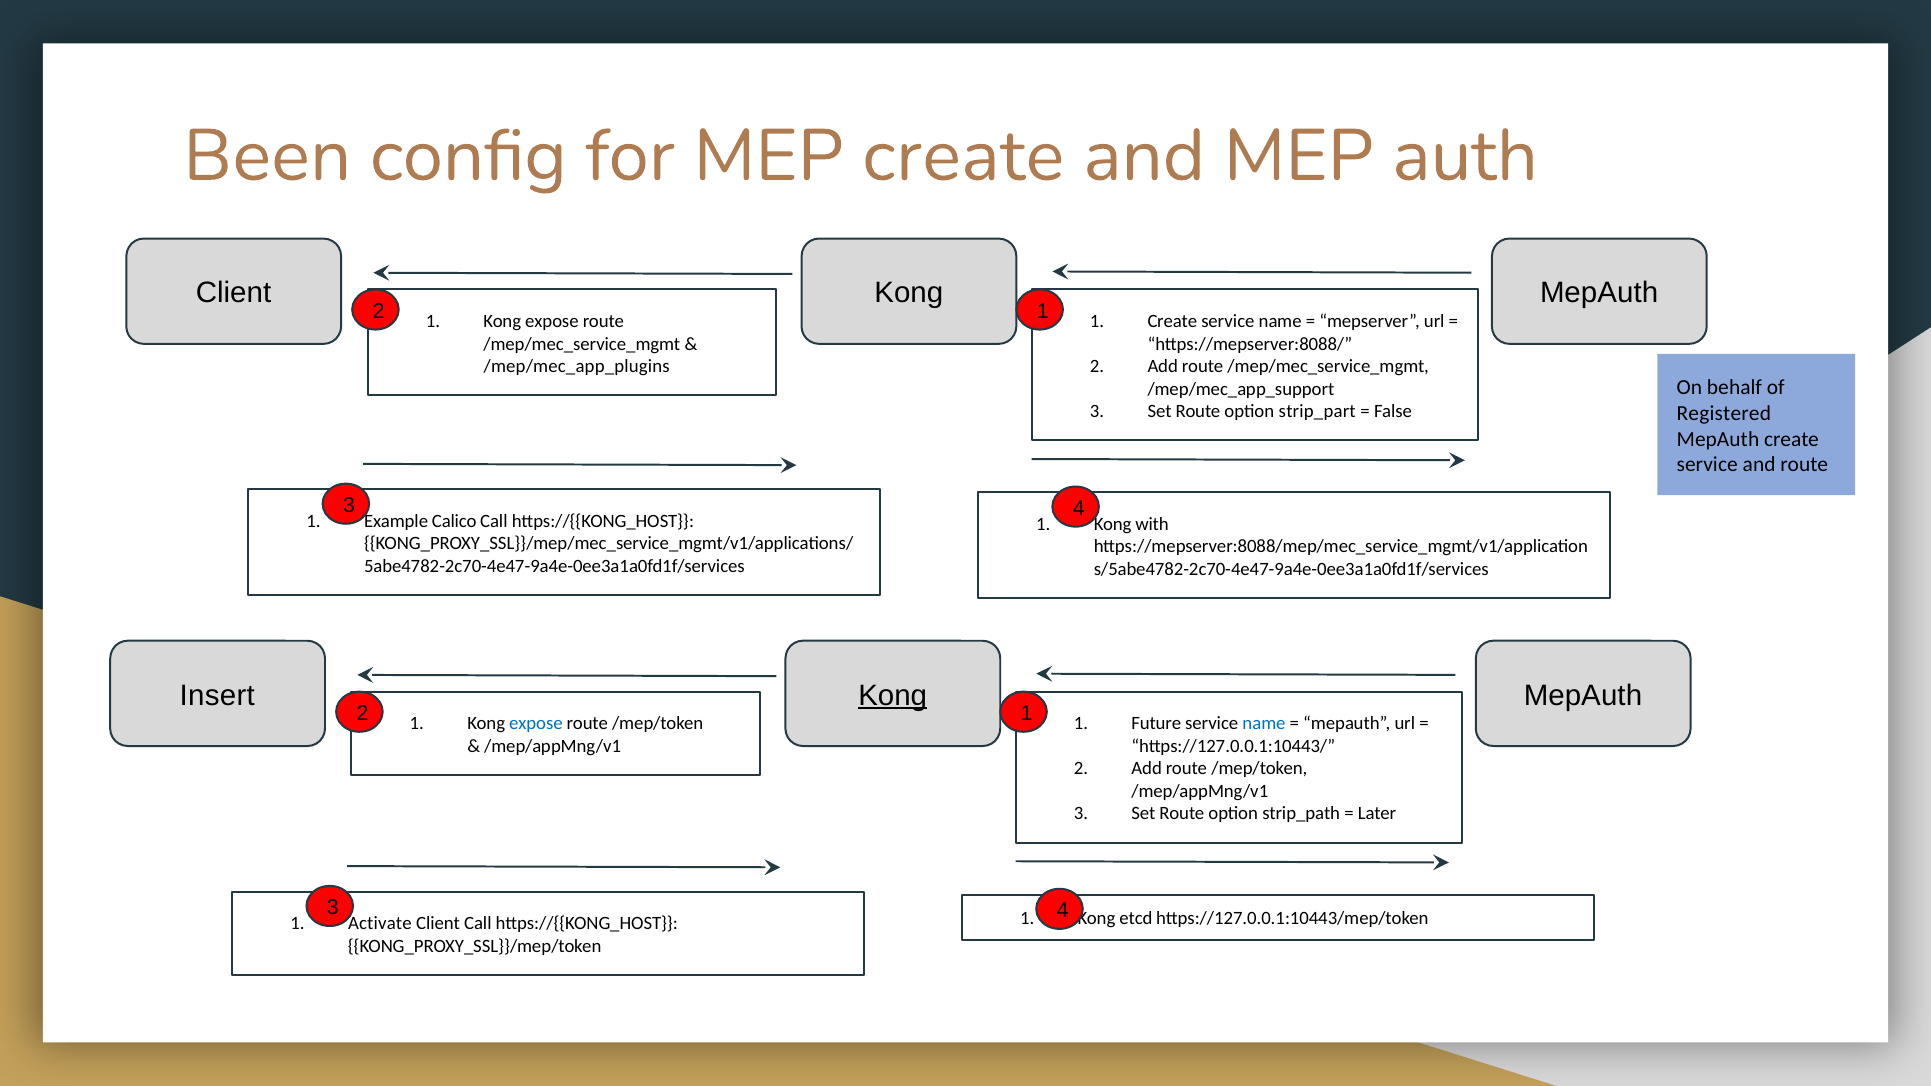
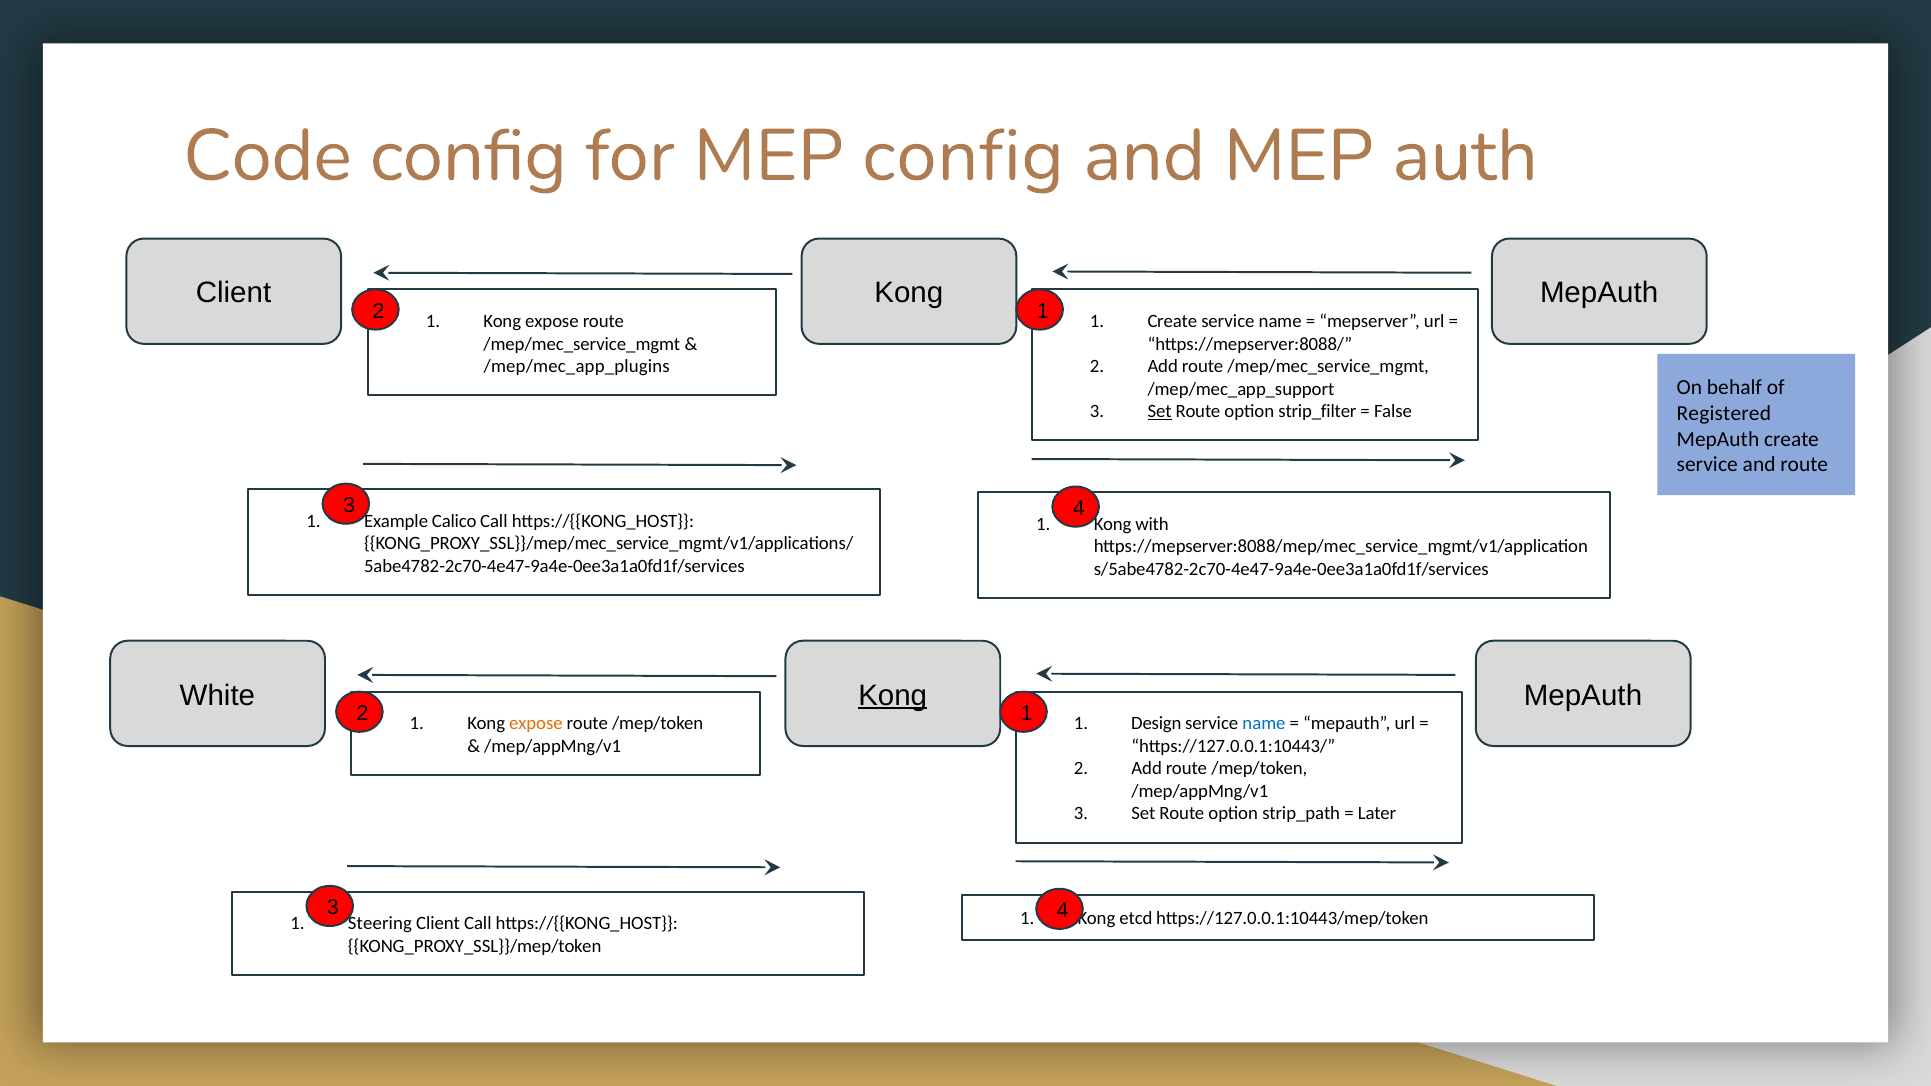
Been: Been -> Code (268, 156)
MEP create: create -> config (963, 156)
Set underline: none -> present (1160, 411)
strip_part: strip_part -> strip_filter (1317, 411)
Insert: Insert -> White (217, 696)
expose colour: blue -> orange (536, 724)
Future: Future -> Design (1156, 724)
Activate: Activate -> Steering (380, 924)
